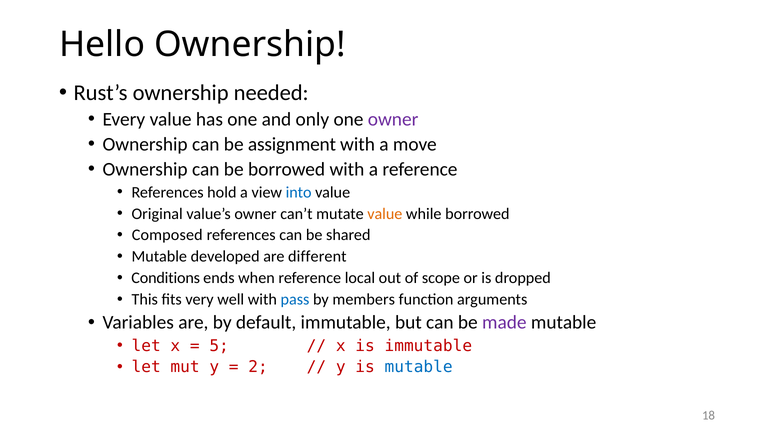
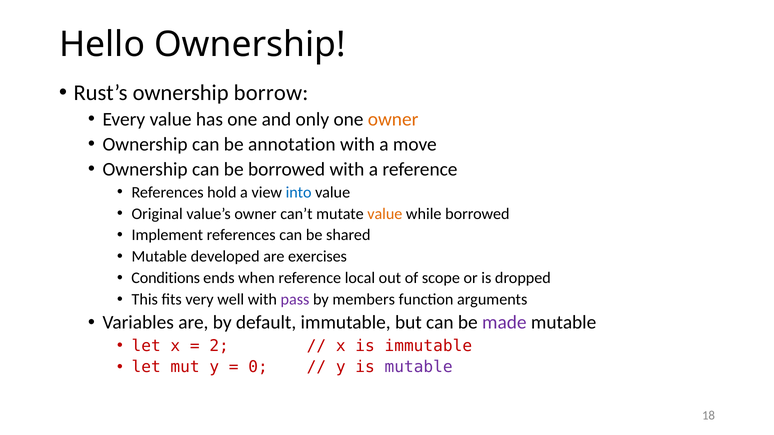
needed: needed -> borrow (271, 93)
owner colour: purple -> orange (393, 119)
assignment: assignment -> annotation (292, 144)
Composed: Composed -> Implement (167, 235)
different: different -> exercises (317, 257)
pass colour: blue -> purple (295, 300)
5: 5 -> 2 (219, 346)
2: 2 -> 0 (258, 367)
mutable colour: blue -> purple (419, 367)
